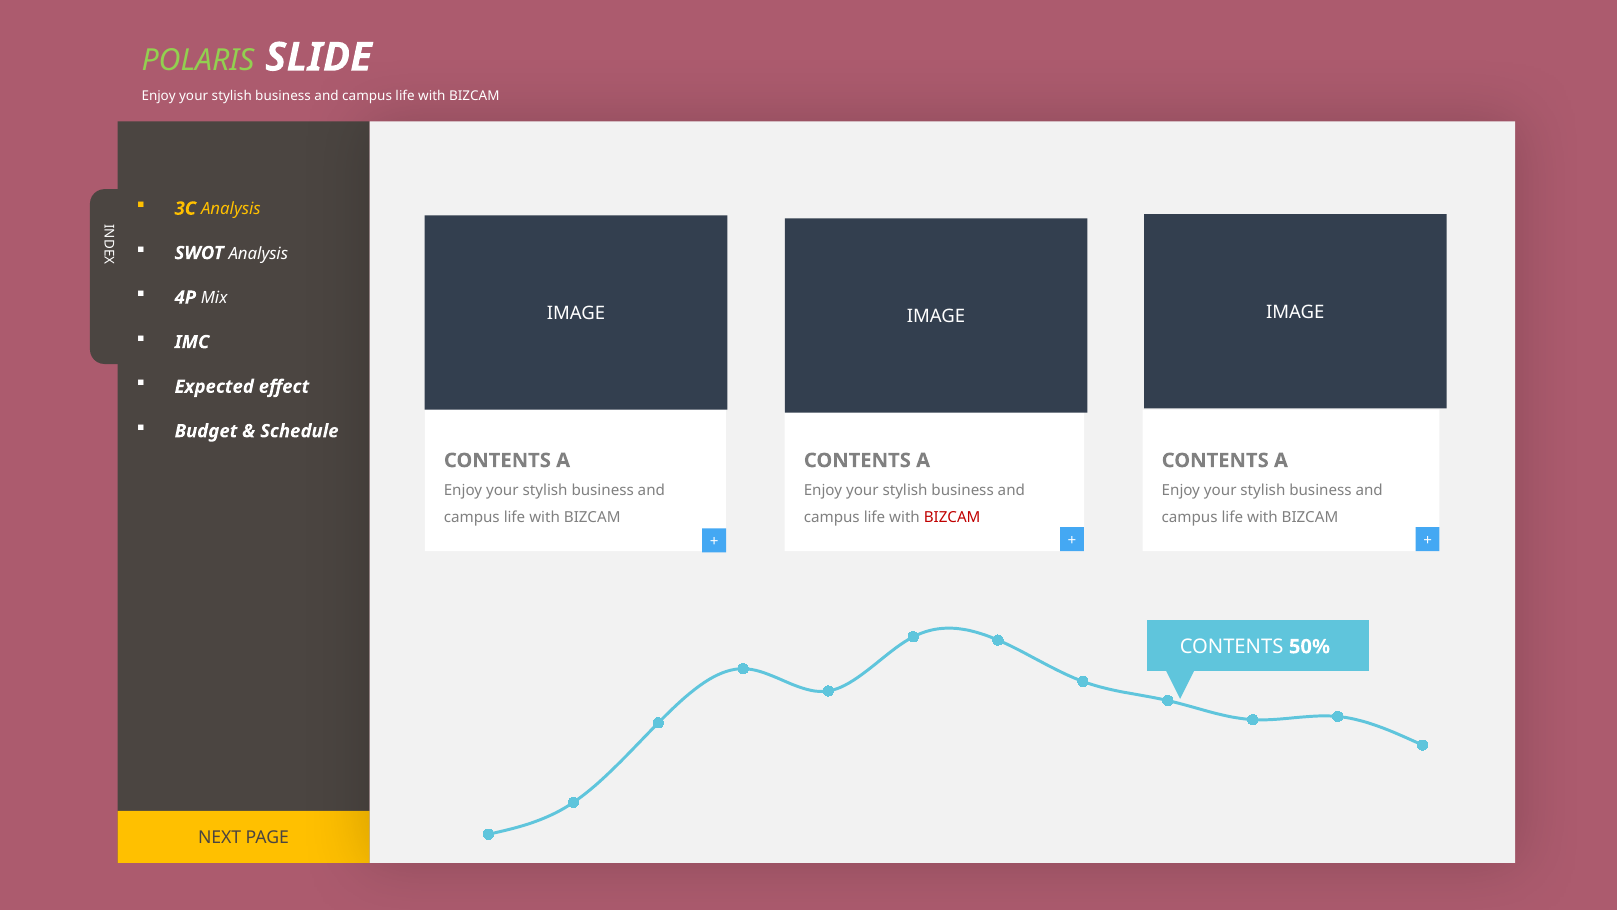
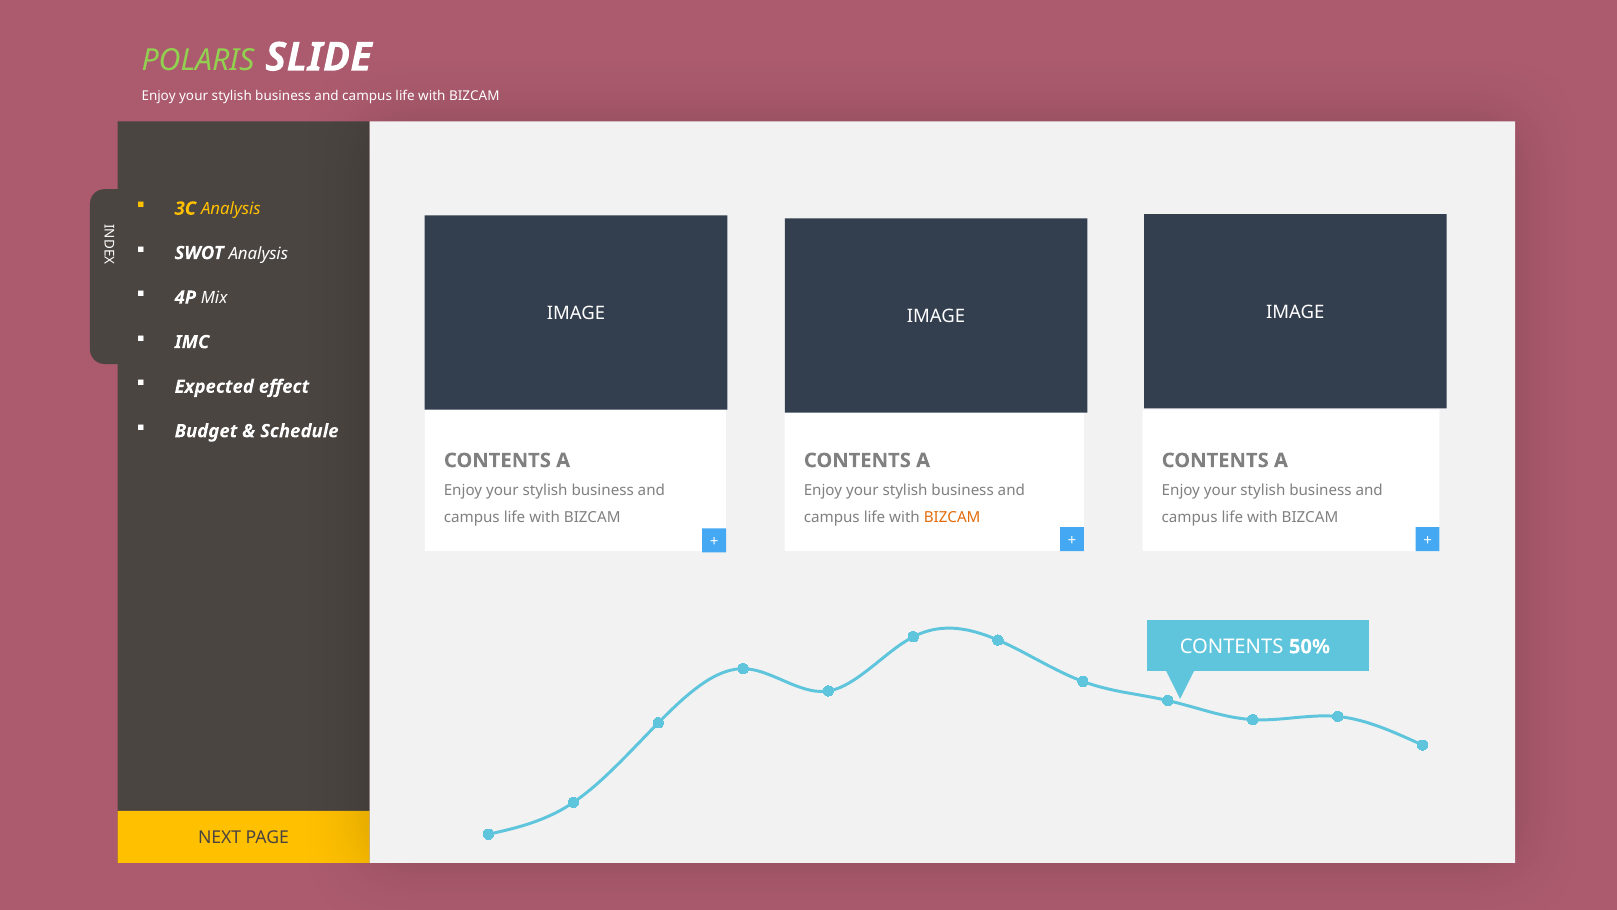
BIZCAM colour: red -> orange (952, 518)
